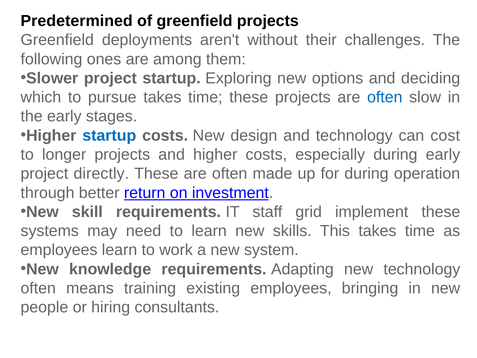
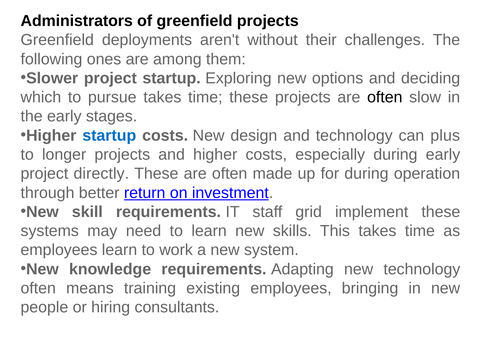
Predetermined: Predetermined -> Administrators (77, 21)
often colour: blue -> black (385, 97)
cost: cost -> plus (445, 135)
